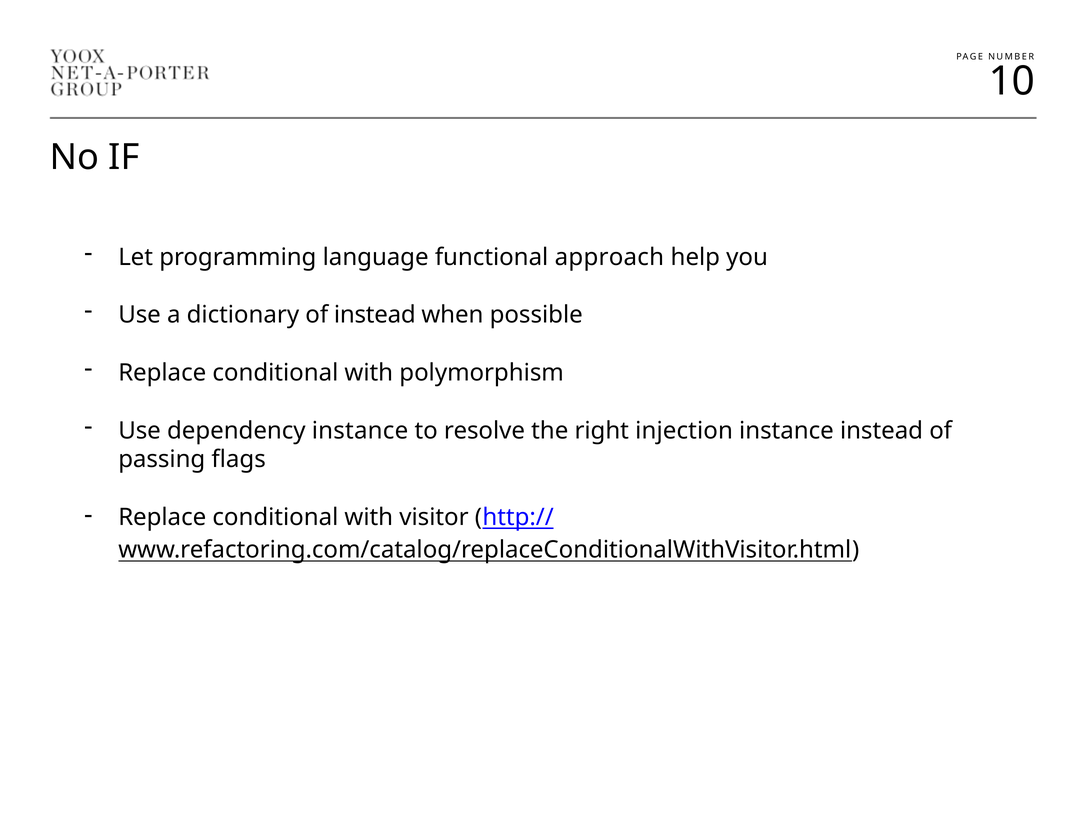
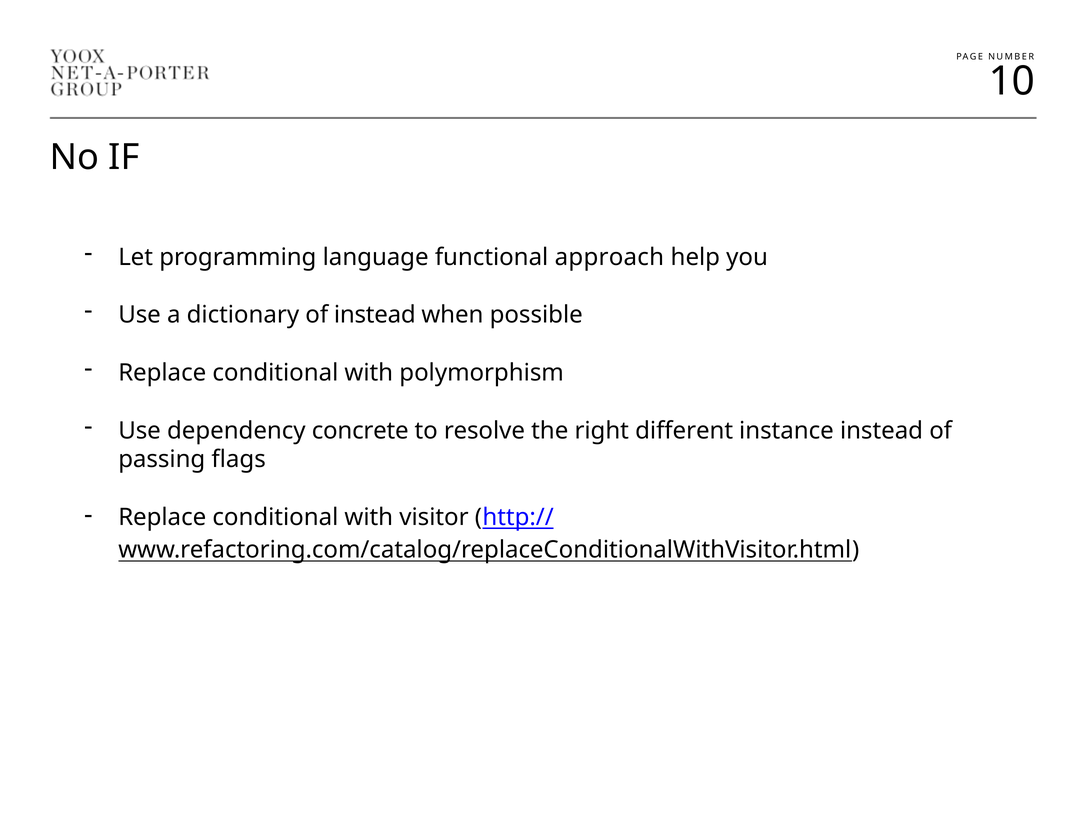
dependency instance: instance -> concrete (360, 431)
injection: injection -> different (684, 431)
